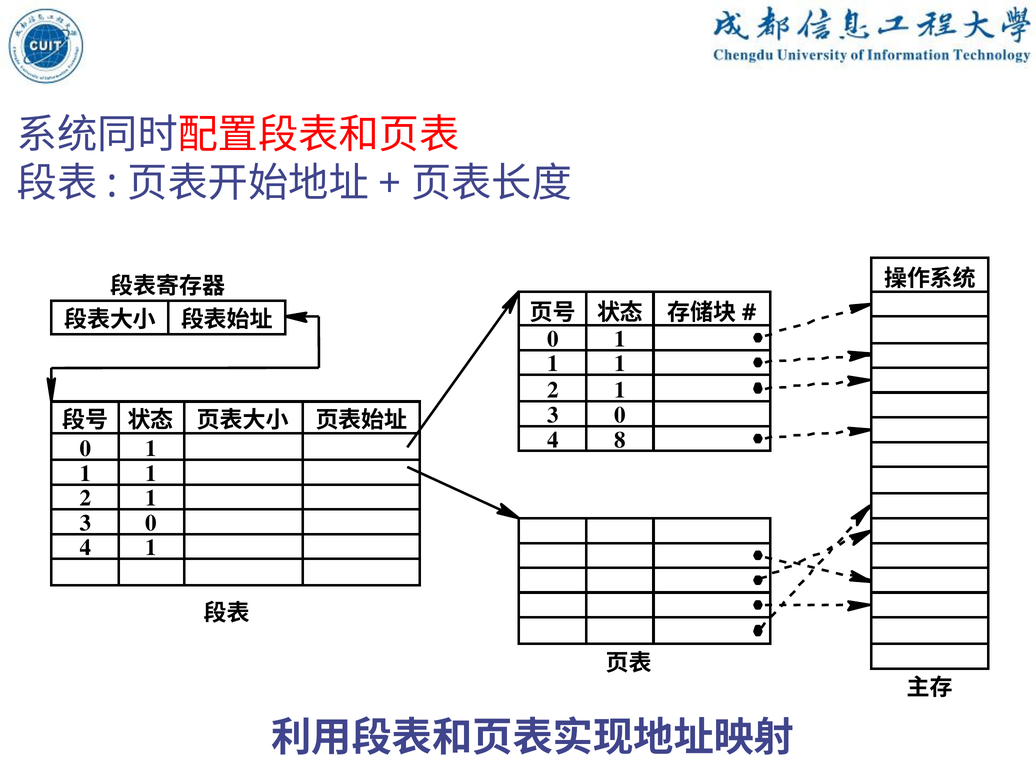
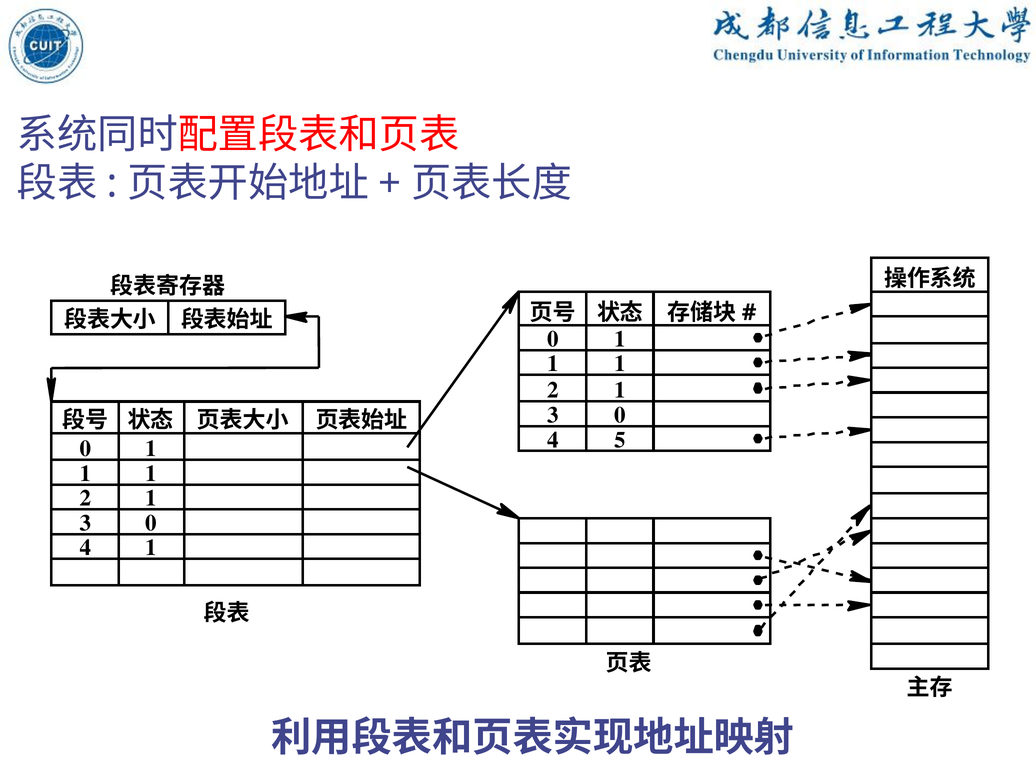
8: 8 -> 5 (620, 440)
